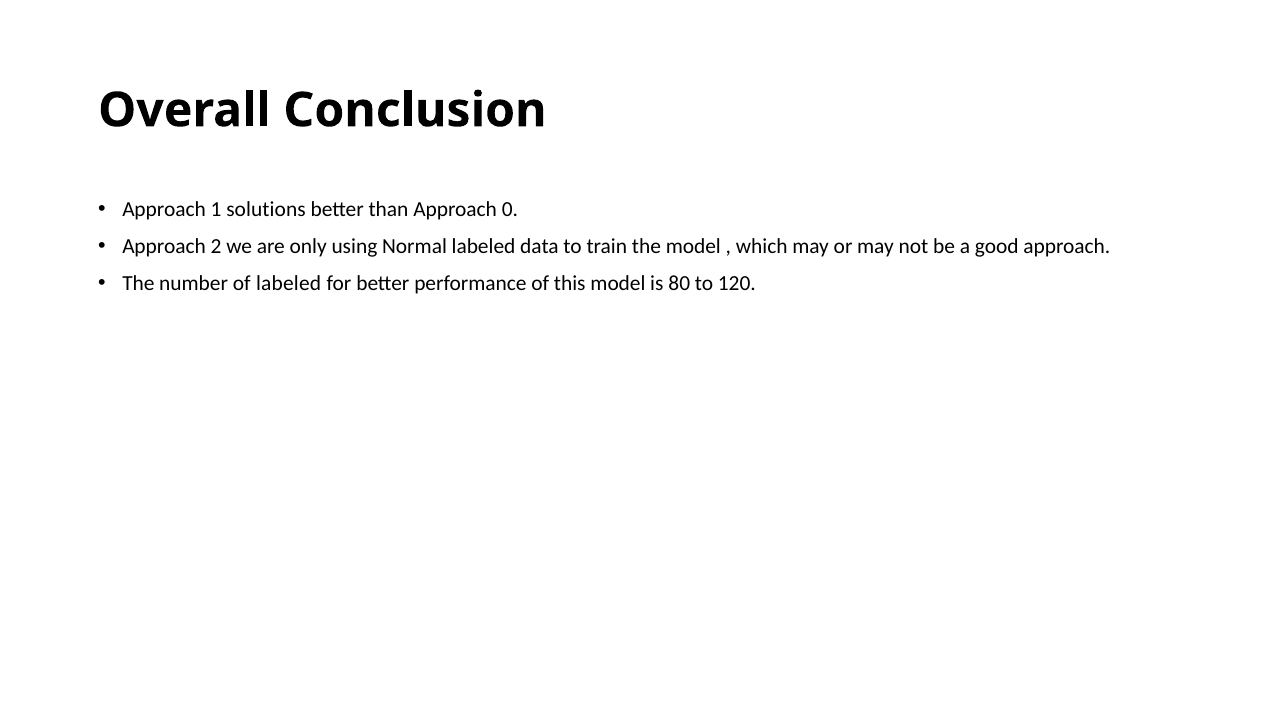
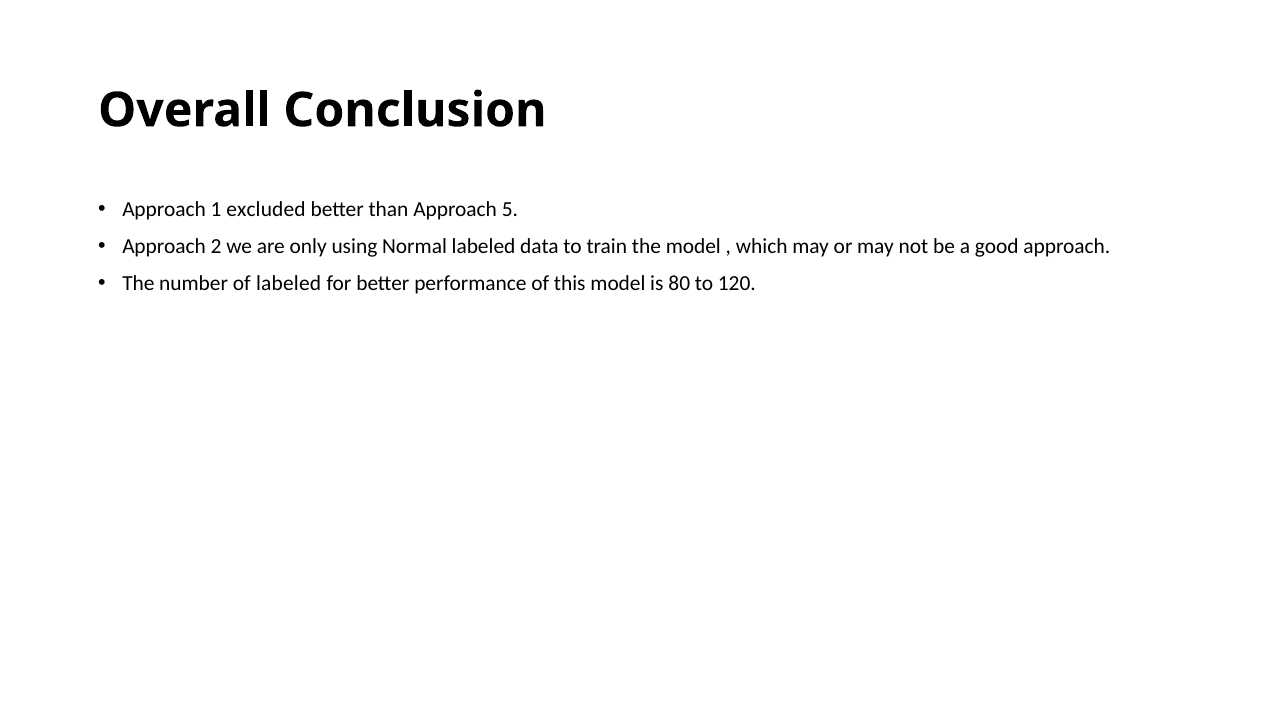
solutions: solutions -> excluded (266, 209)
0: 0 -> 5 (510, 209)
